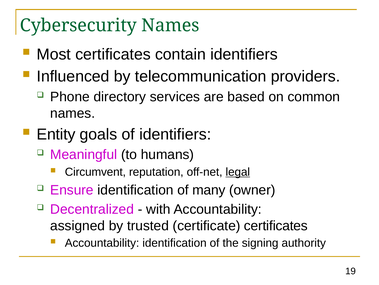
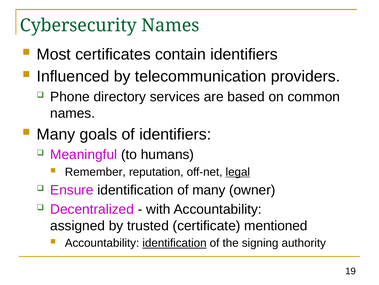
Entity: Entity -> Many (56, 134)
Circumvent: Circumvent -> Remember (95, 172)
certificate certificates: certificates -> mentioned (276, 225)
identification underline: none -> present (175, 242)
